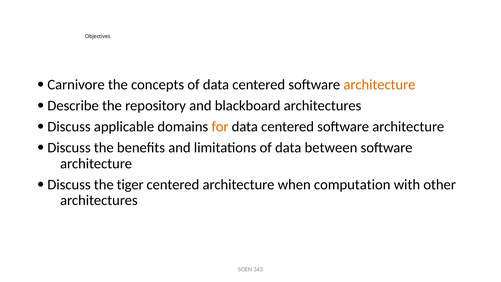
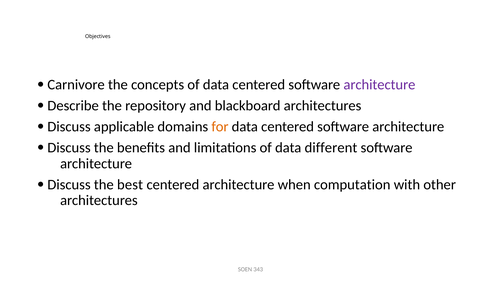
architecture colour: orange -> purple (379, 85)
between: between -> different (331, 148)
tiger: tiger -> best (130, 185)
